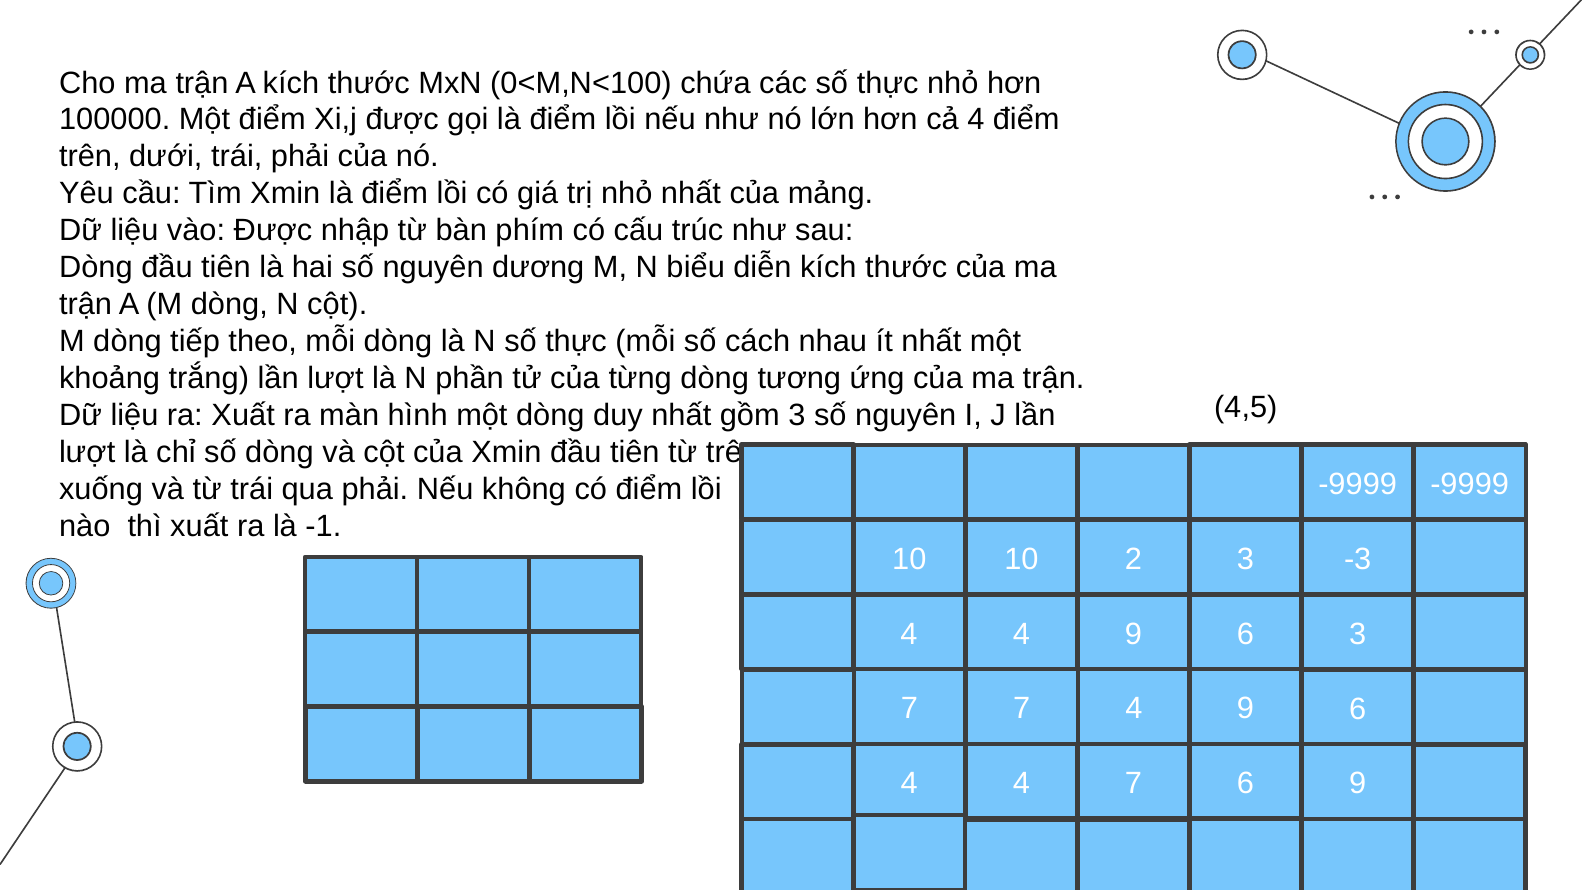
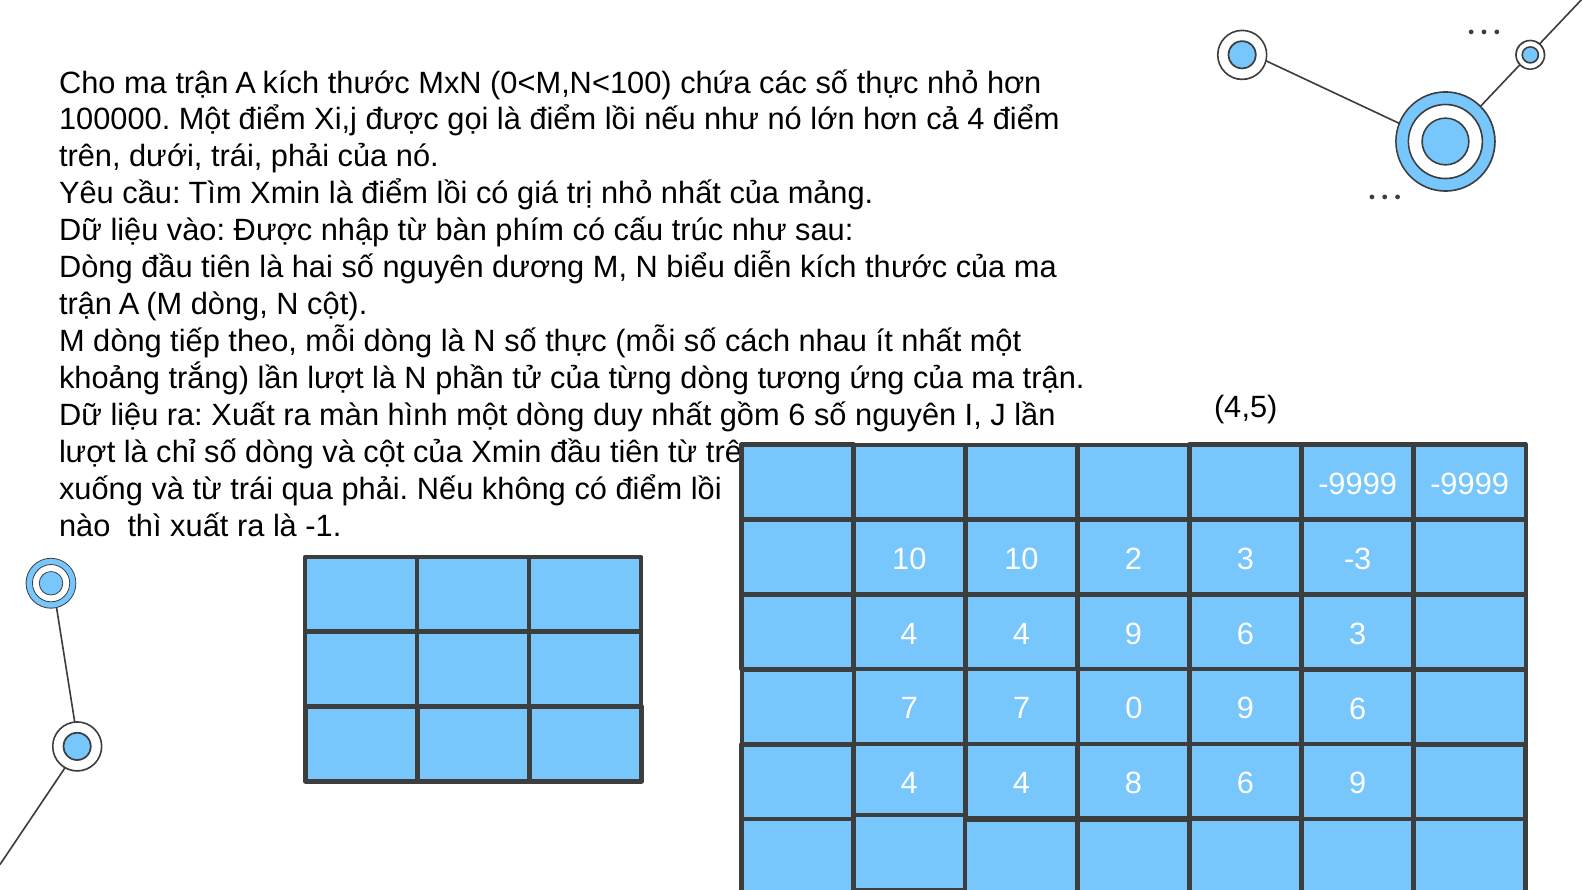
gồm 3: 3 -> 6 (797, 415)
4: 4 -> 0 (1134, 709)
7: 7 -> 8 (1133, 783)
